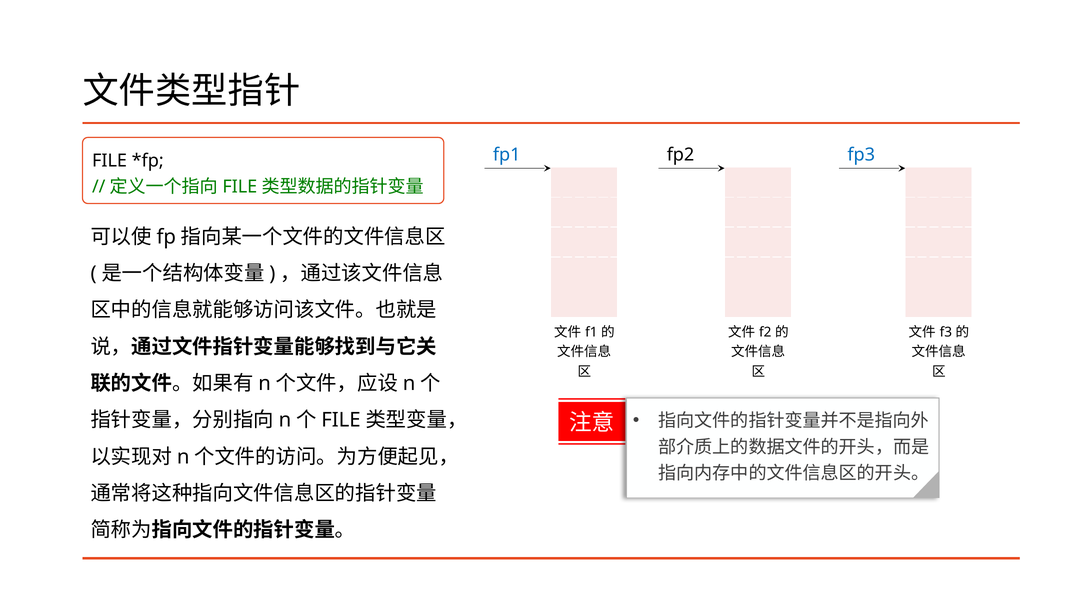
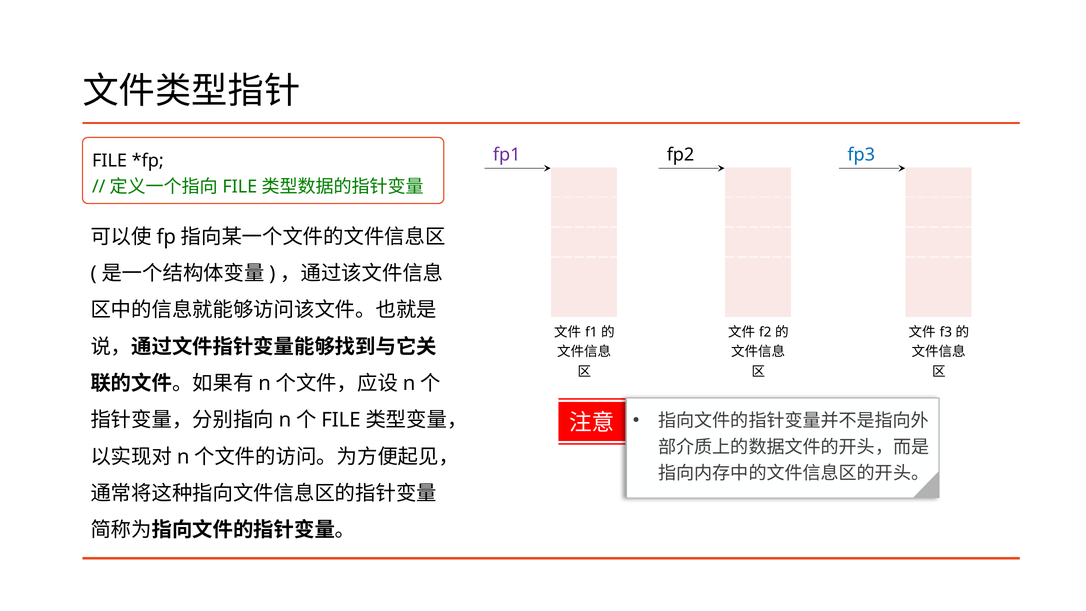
fp1 colour: blue -> purple (507, 155)
